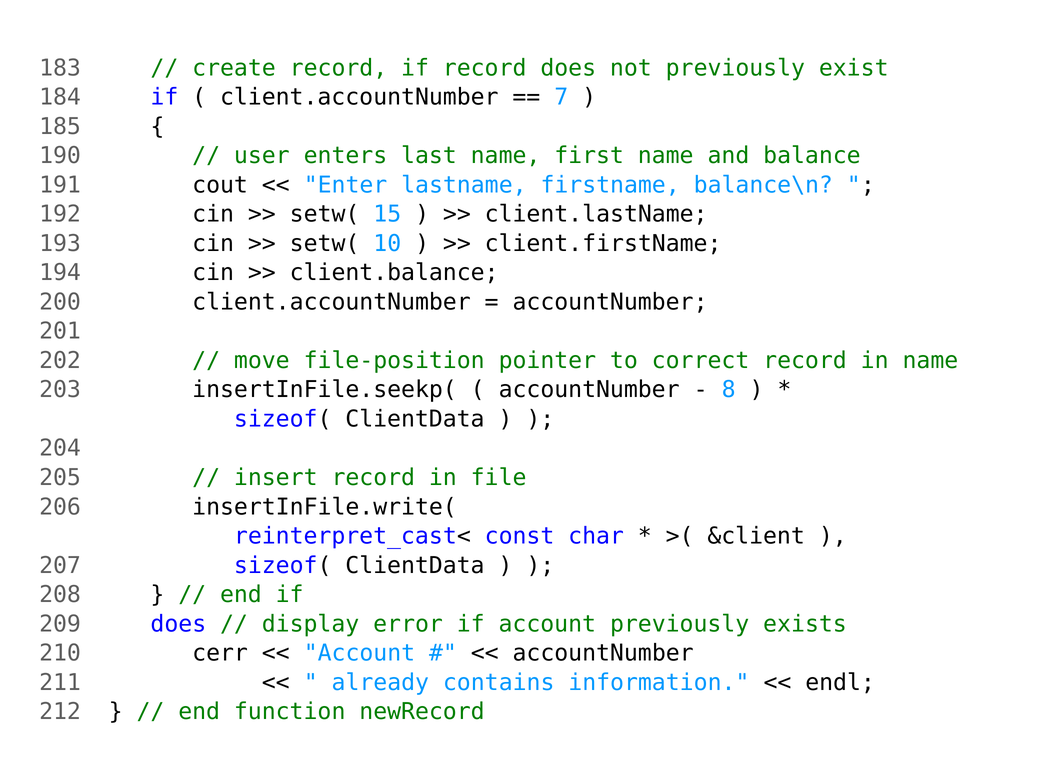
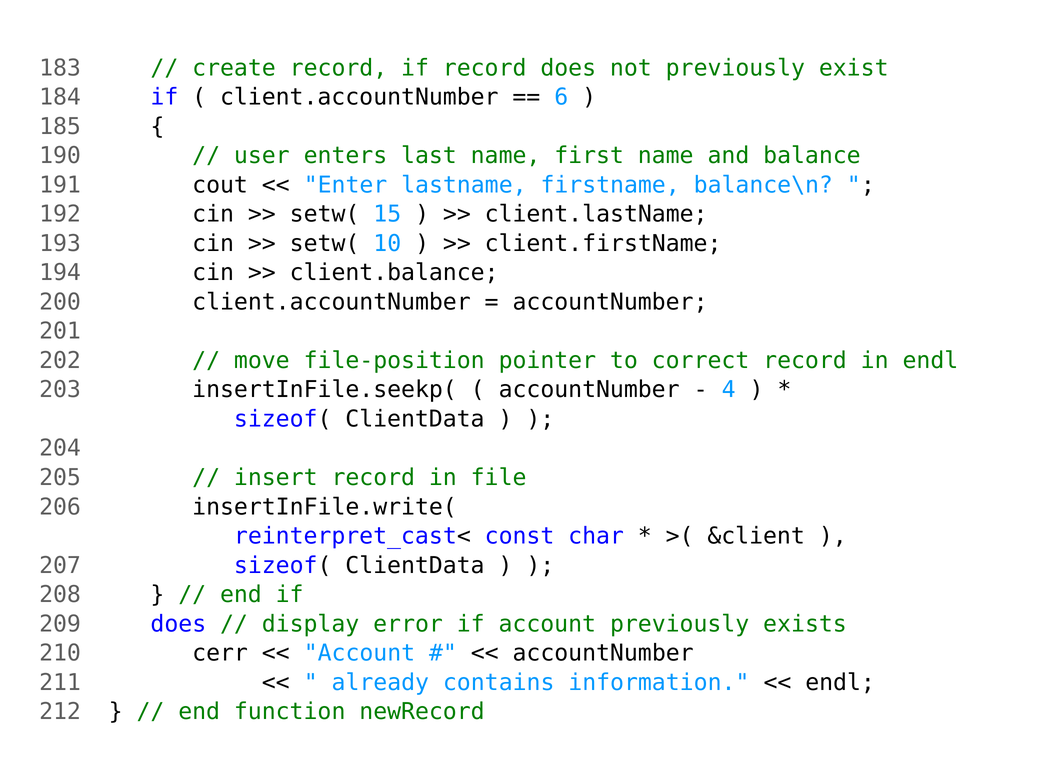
7: 7 -> 6 (561, 97)
in name: name -> endl (930, 361)
8: 8 -> 4 (729, 390)
